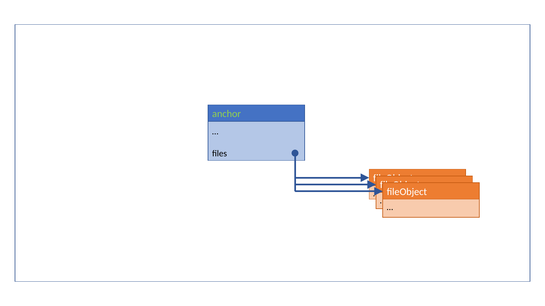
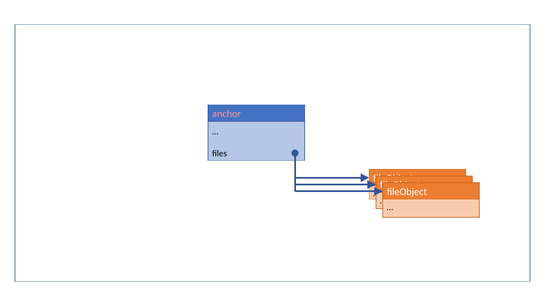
anchor colour: light green -> pink (227, 114)
